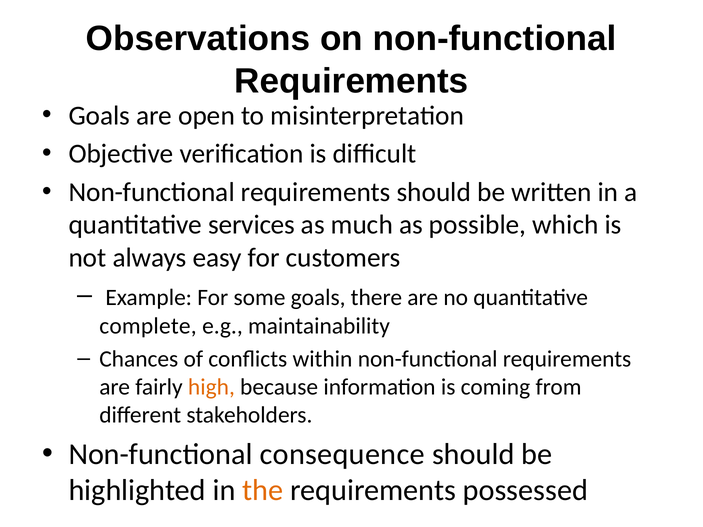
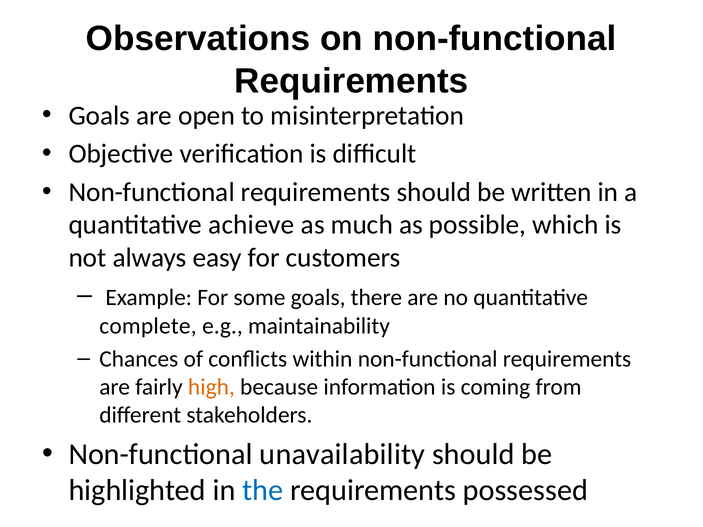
services: services -> achieve (251, 225)
consequence: consequence -> unavailability (342, 454)
the colour: orange -> blue (263, 491)
